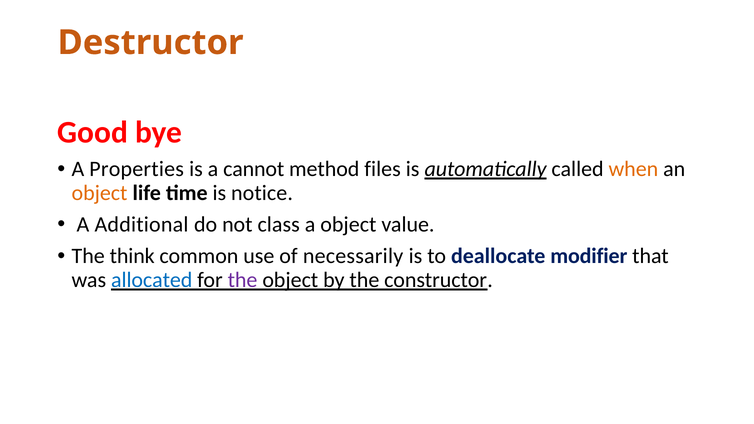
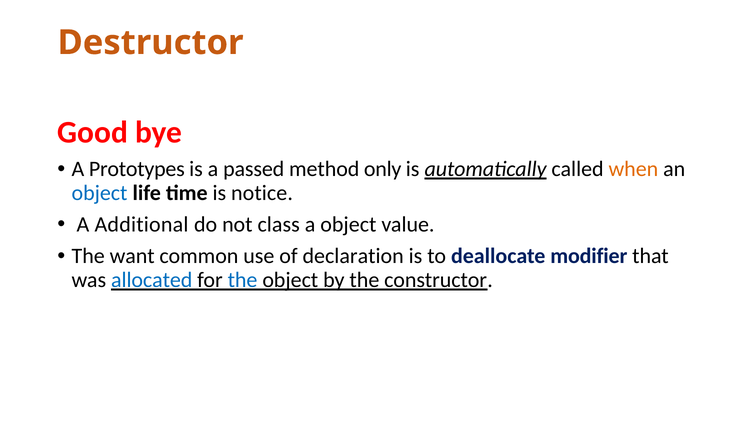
Properties: Properties -> Prototypes (137, 169)
cannot: cannot -> passed (254, 169)
files: files -> only (383, 169)
object colour: orange -> blue (100, 193)
think: think -> want (132, 256)
necessarily: necessarily -> declaration (353, 256)
the colour: purple -> blue (243, 280)
